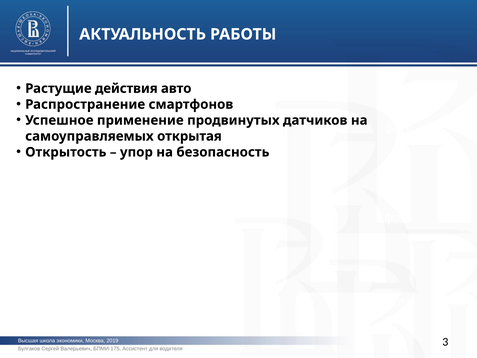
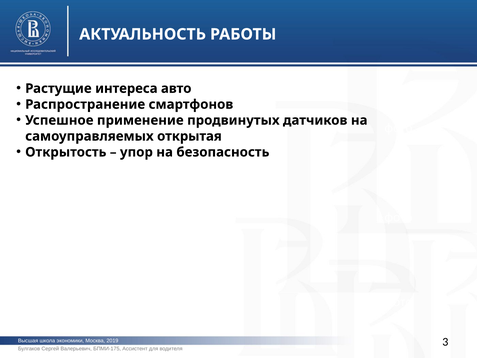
действия: действия -> интереса (126, 88)
